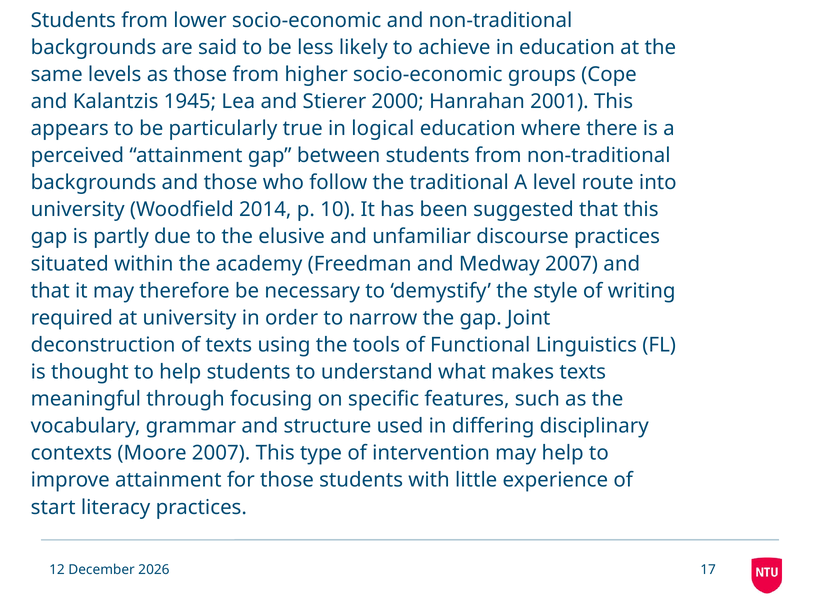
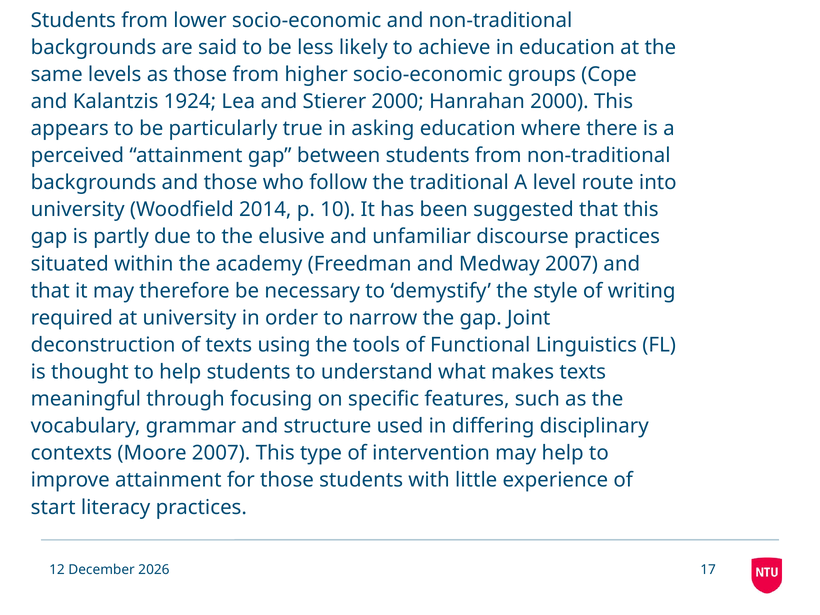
1945: 1945 -> 1924 (190, 101)
Hanrahan 2001: 2001 -> 2000 (559, 101)
logical: logical -> asking (383, 129)
